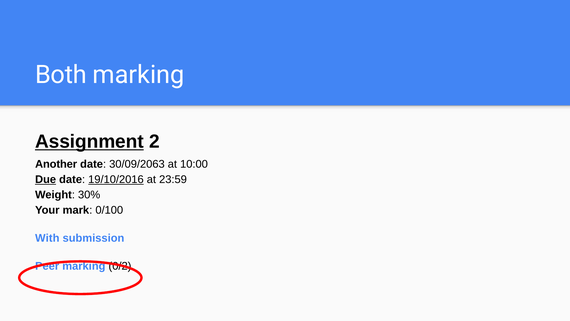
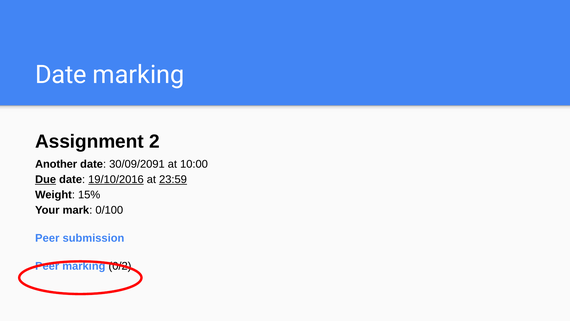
Both: Both -> Date (61, 75)
Assignment underline: present -> none (89, 141)
30/09/2063: 30/09/2063 -> 30/09/2091 (137, 164)
23:59 underline: none -> present (173, 179)
30%: 30% -> 15% (89, 195)
With: With -> Peer (47, 238)
